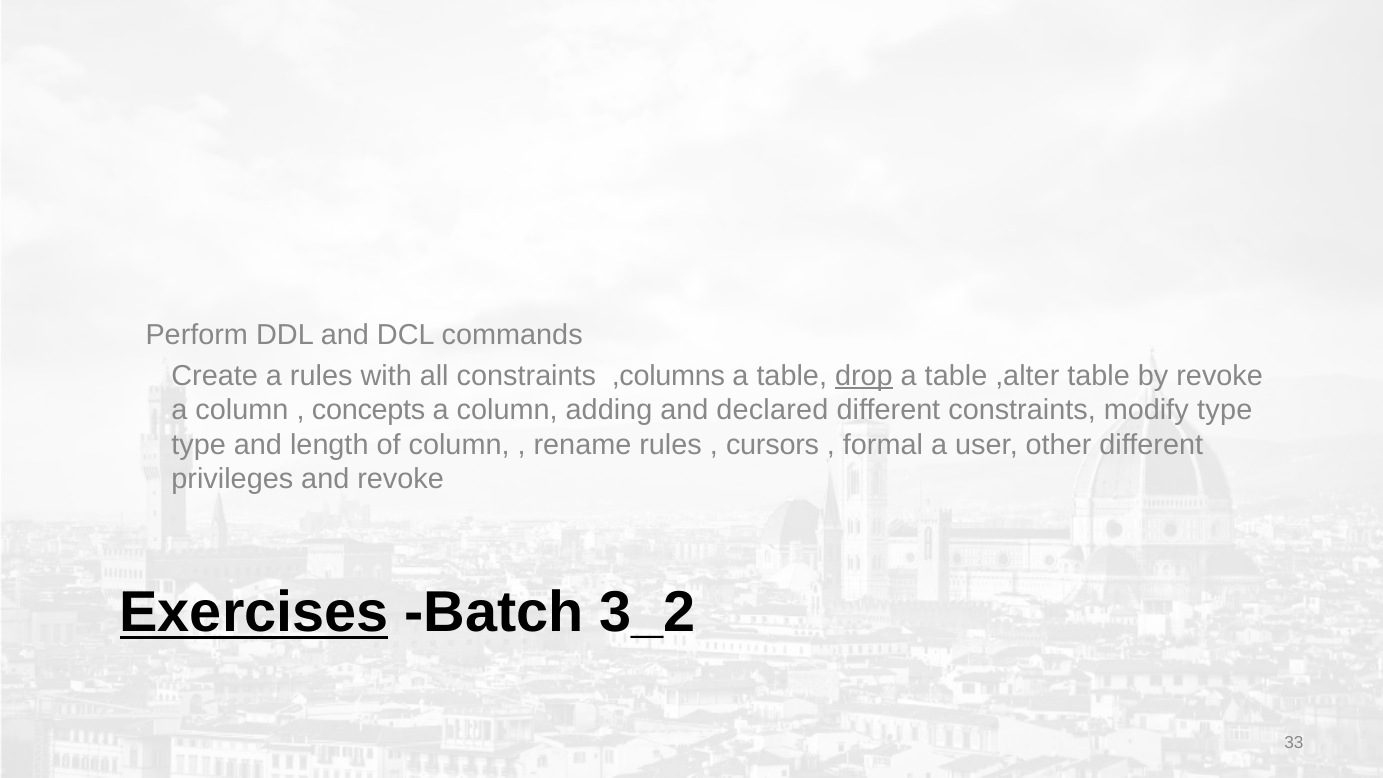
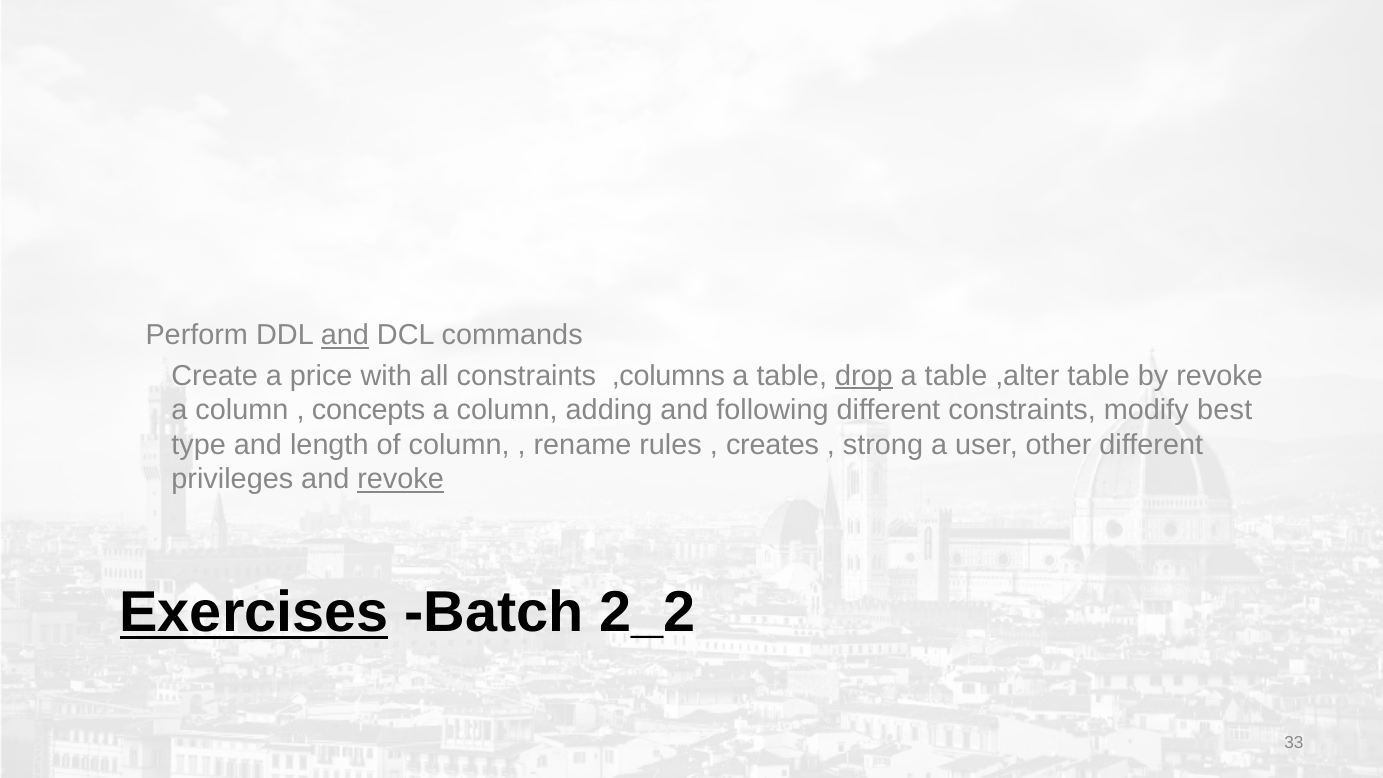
and underline: none -> present (345, 335)
a rules: rules -> price (321, 376)
declared: declared -> following (772, 410)
modify type: type -> best (1225, 410)
cursors: cursors -> creates (773, 445)
formal: formal -> strong (883, 445)
revoke underline: none -> present (401, 479)
3_2: 3_2 -> 2_2 (647, 613)
